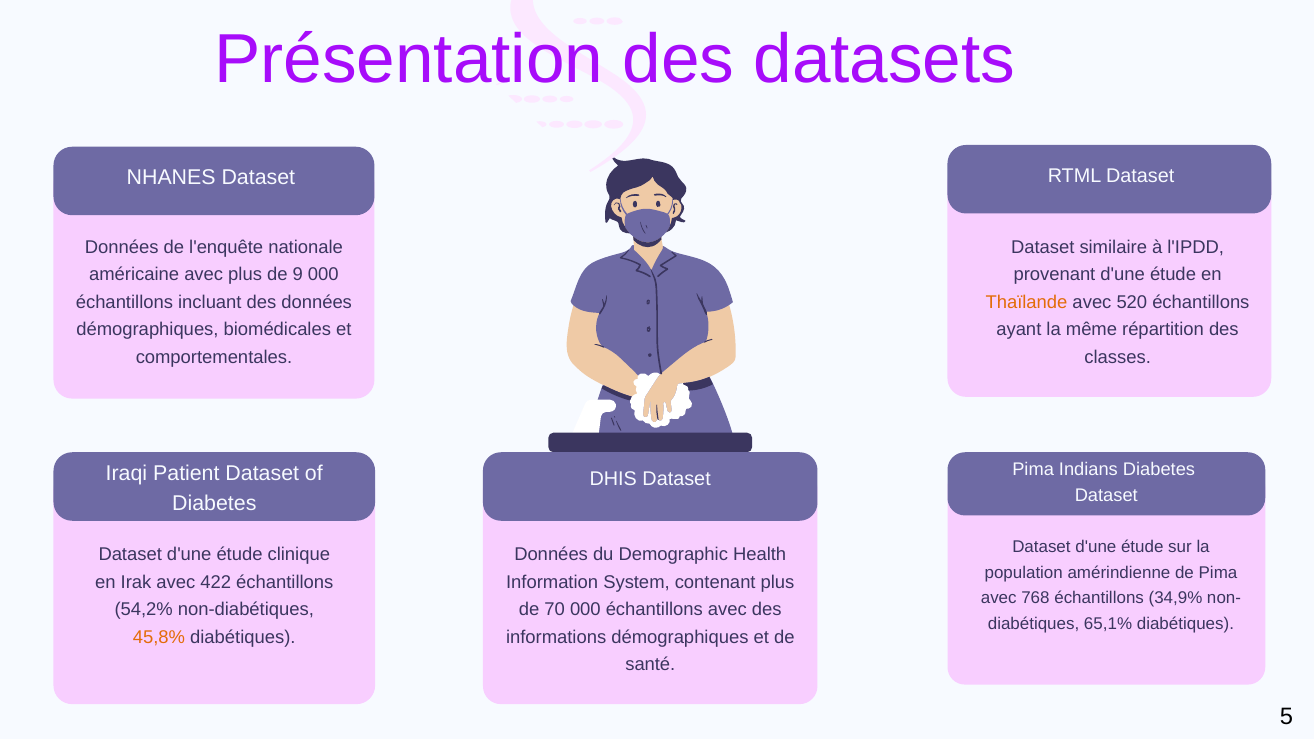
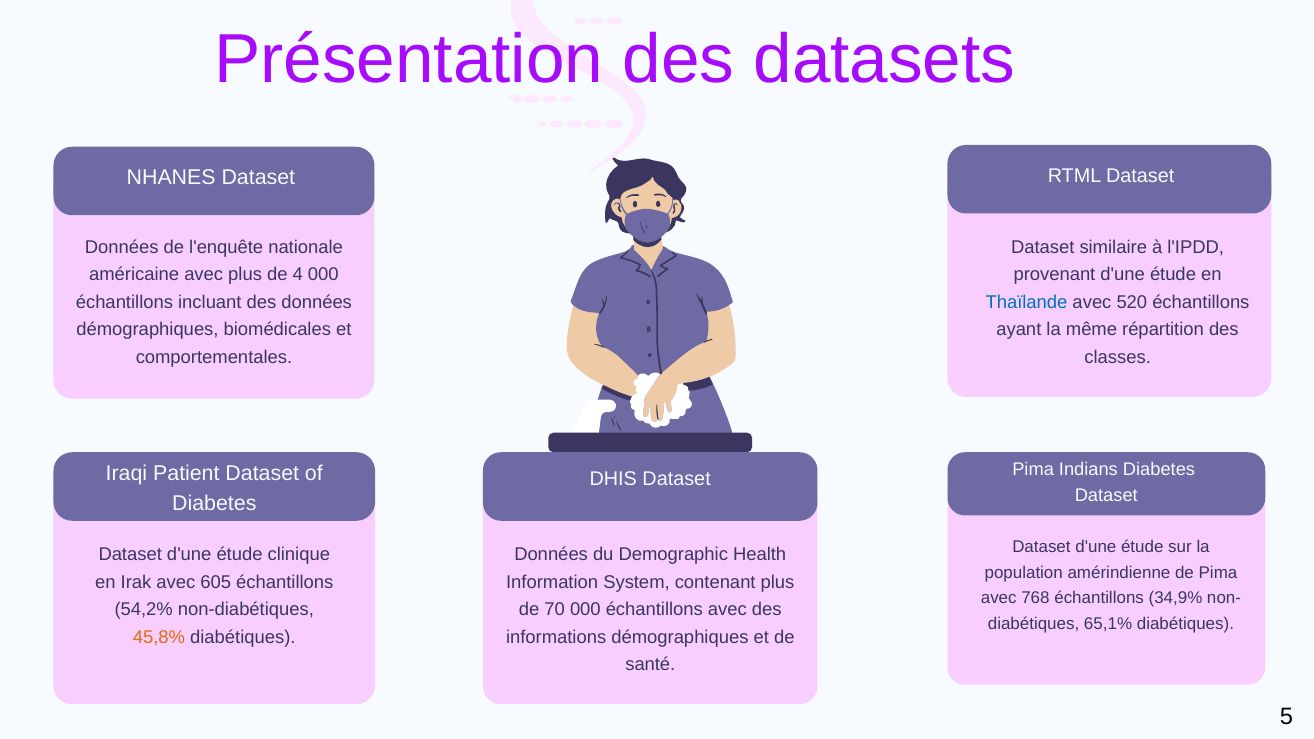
9: 9 -> 4 (298, 275)
Thaïlande colour: orange -> blue (1027, 302)
422: 422 -> 605 (216, 582)
